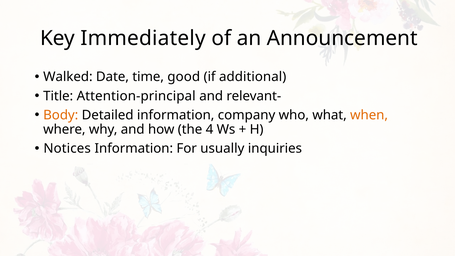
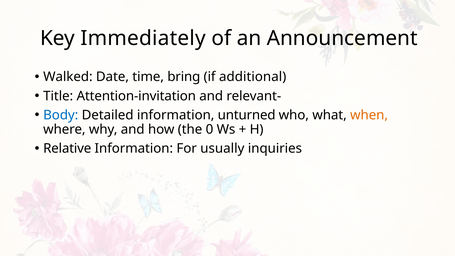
good: good -> bring (184, 77)
Attention-principal: Attention-principal -> Attention-invitation (136, 96)
Body colour: orange -> blue (61, 115)
company: company -> unturned (247, 115)
4: 4 -> 0 (209, 129)
Notices: Notices -> Relative (67, 148)
